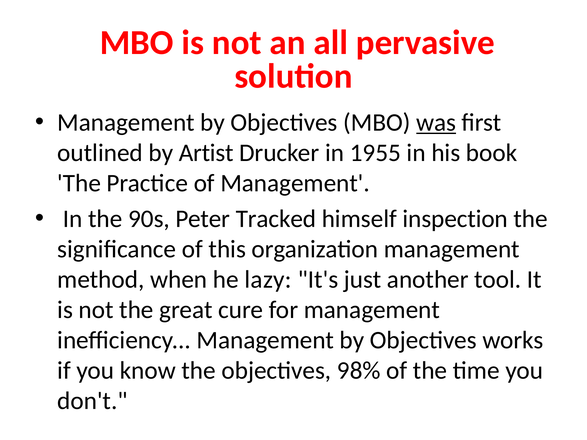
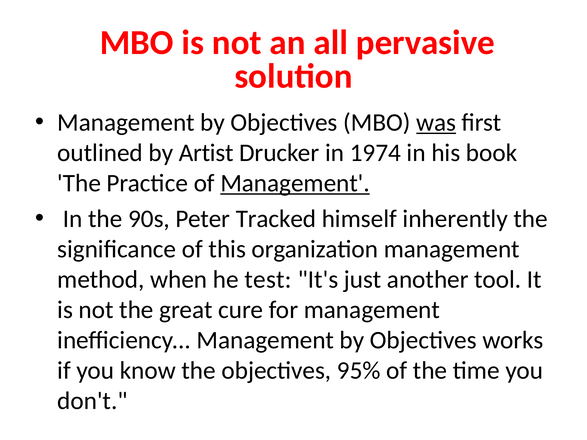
1955: 1955 -> 1974 (375, 153)
Management underline: none -> present (295, 183)
inspection: inspection -> inherently (455, 219)
lazy: lazy -> test (268, 280)
98%: 98% -> 95% (359, 371)
